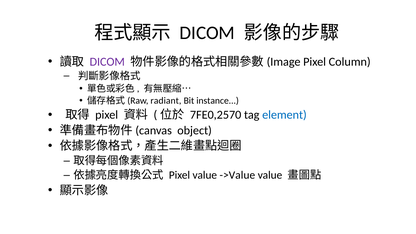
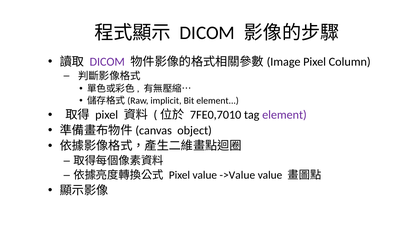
radiant: radiant -> implicit (166, 101)
Bit instance: instance -> element (218, 101)
7FE0,2570: 7FE0,2570 -> 7FE0,7010 (216, 115)
element colour: blue -> purple (284, 115)
